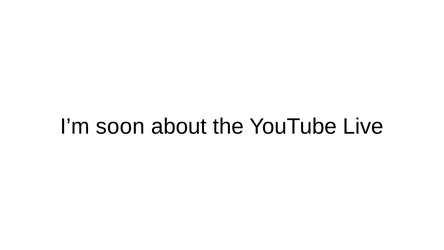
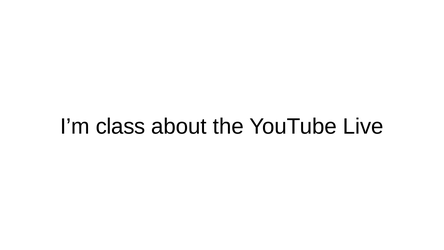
soon: soon -> class (121, 126)
